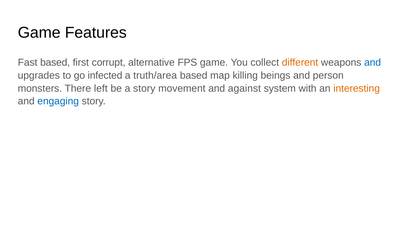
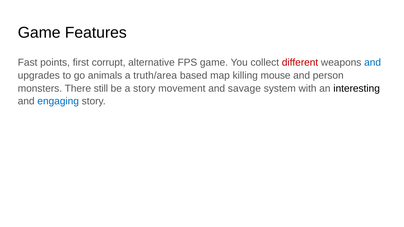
Fast based: based -> points (55, 62)
different colour: orange -> red (300, 62)
infected: infected -> animals (105, 75)
beings: beings -> mouse (276, 75)
left: left -> still (101, 88)
against: against -> savage (244, 88)
interesting colour: orange -> black (357, 88)
